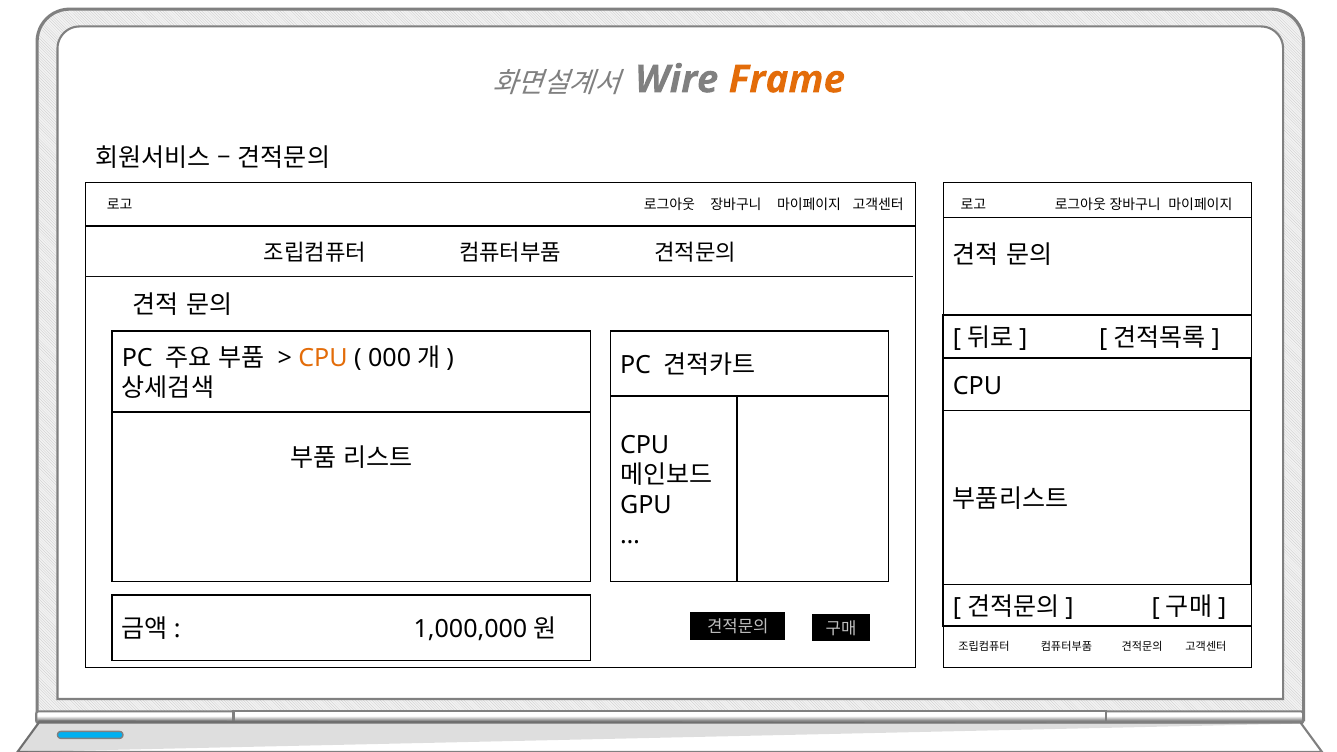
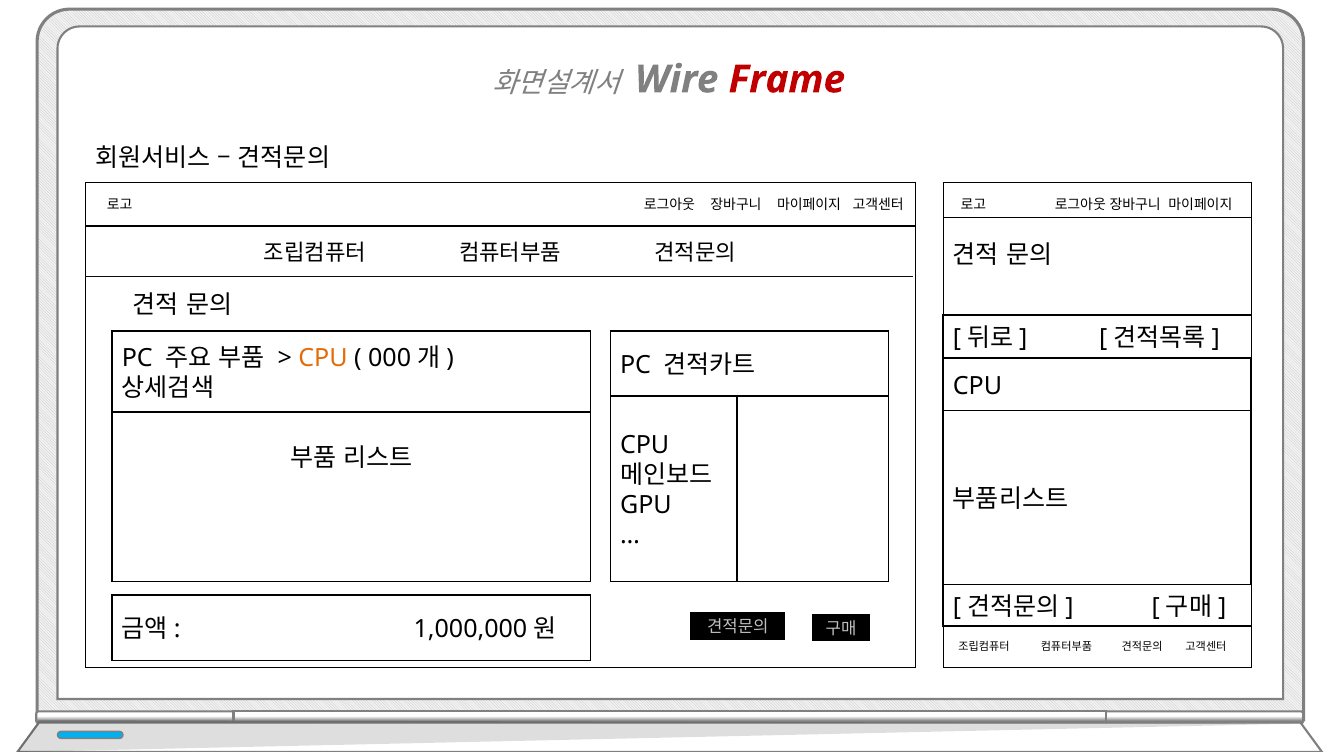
Frame colour: orange -> red (787, 80)
